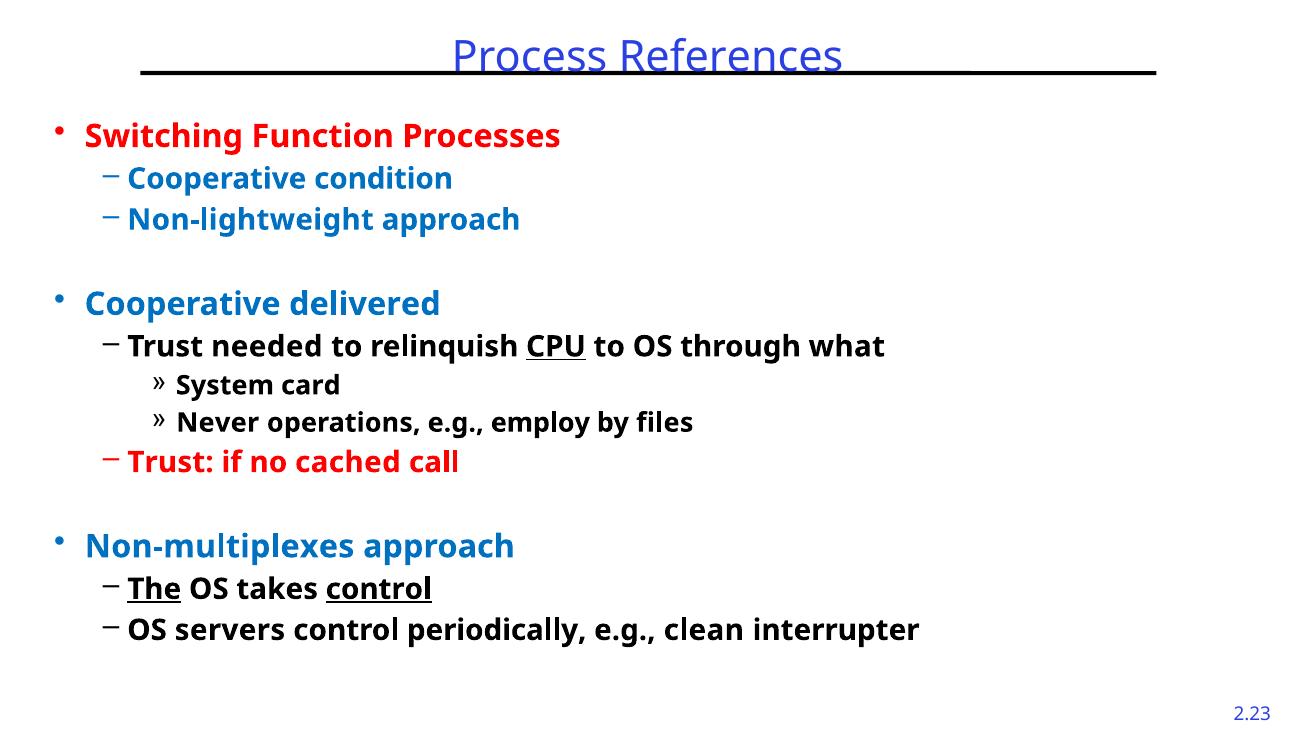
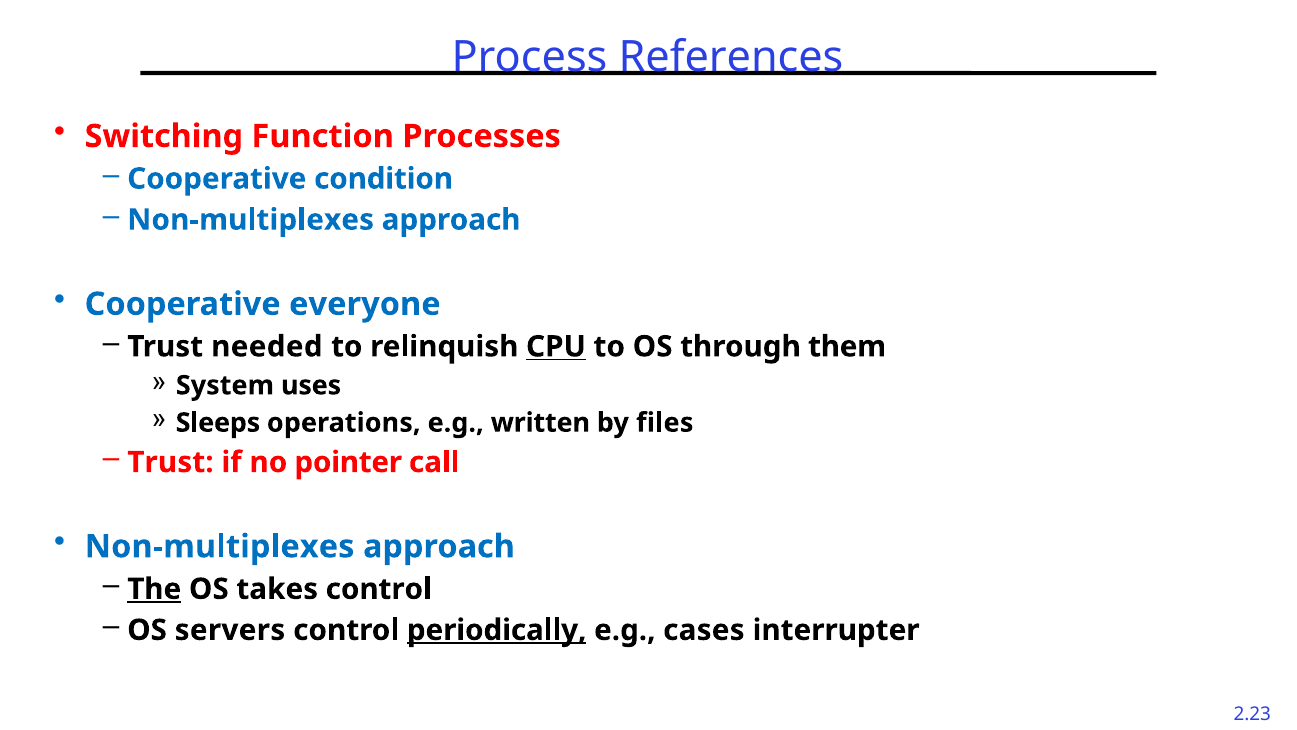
Non-lightweight: Non-lightweight -> Non-multiplexes (251, 220)
delivered: delivered -> everyone (365, 304)
what: what -> them (847, 346)
card: card -> uses (311, 385)
Never: Never -> Sleeps (218, 423)
employ: employ -> written (540, 423)
cached: cached -> pointer (348, 462)
control underline: present -> none (379, 589)
periodically underline: none -> present (497, 630)
clean: clean -> cases (704, 630)
